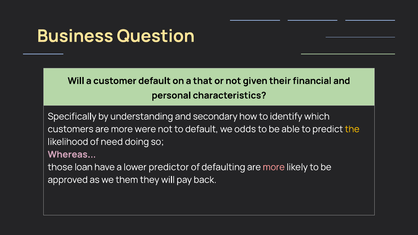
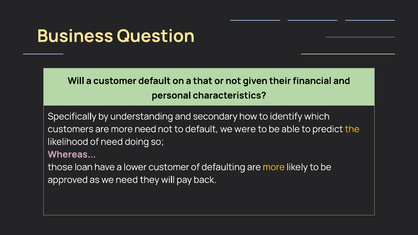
more were: were -> need (145, 129)
odds: odds -> were (245, 129)
lower predictor: predictor -> customer (169, 167)
more colour: pink -> yellow (274, 167)
we them: them -> need (127, 180)
